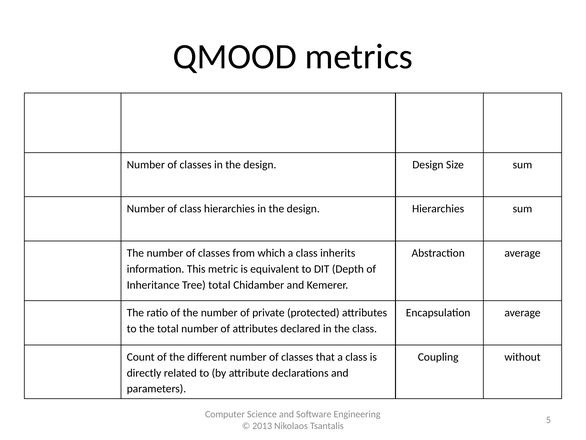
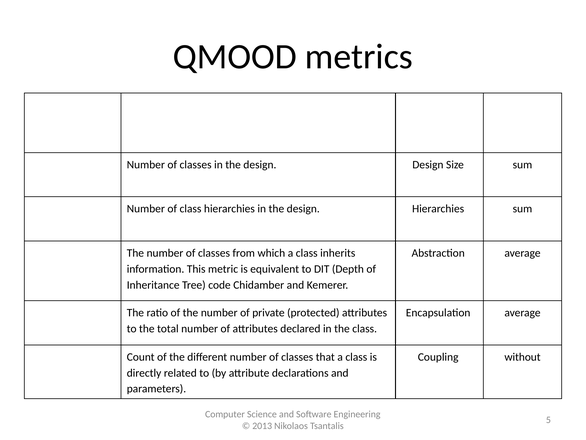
Tree total: total -> code (219, 285)
